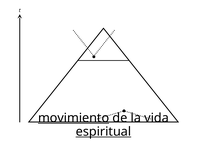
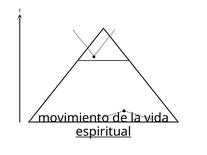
movimiento underline: present -> none (74, 118)
